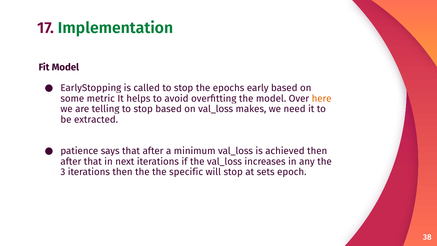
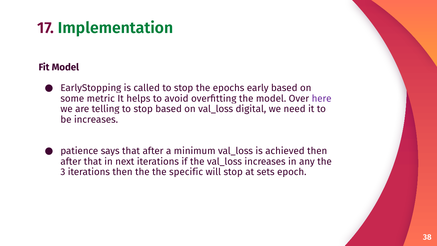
here colour: orange -> purple (322, 99)
makes: makes -> digital (251, 109)
be extracted: extracted -> increases (96, 119)
